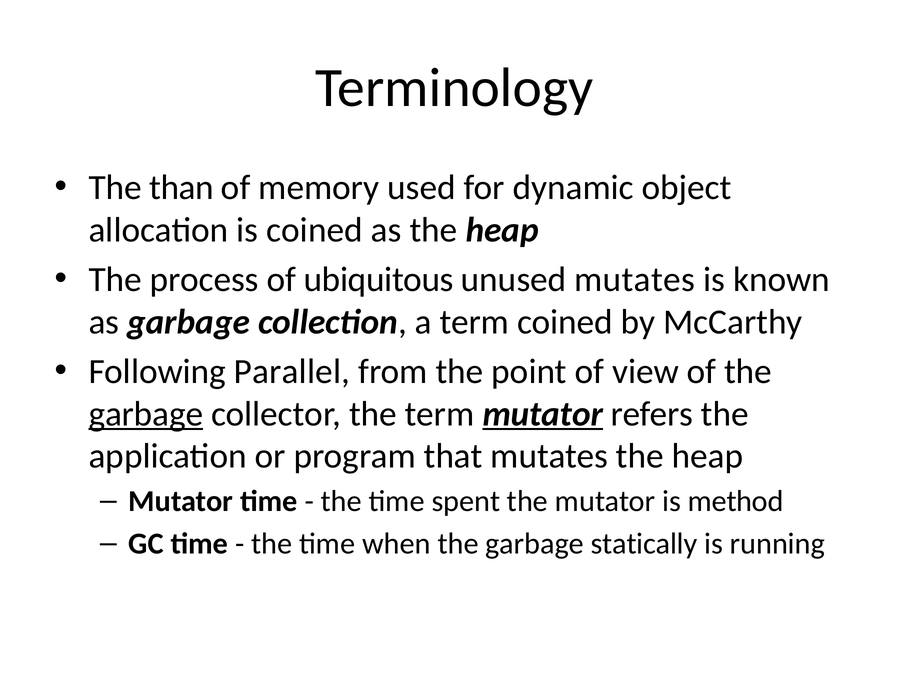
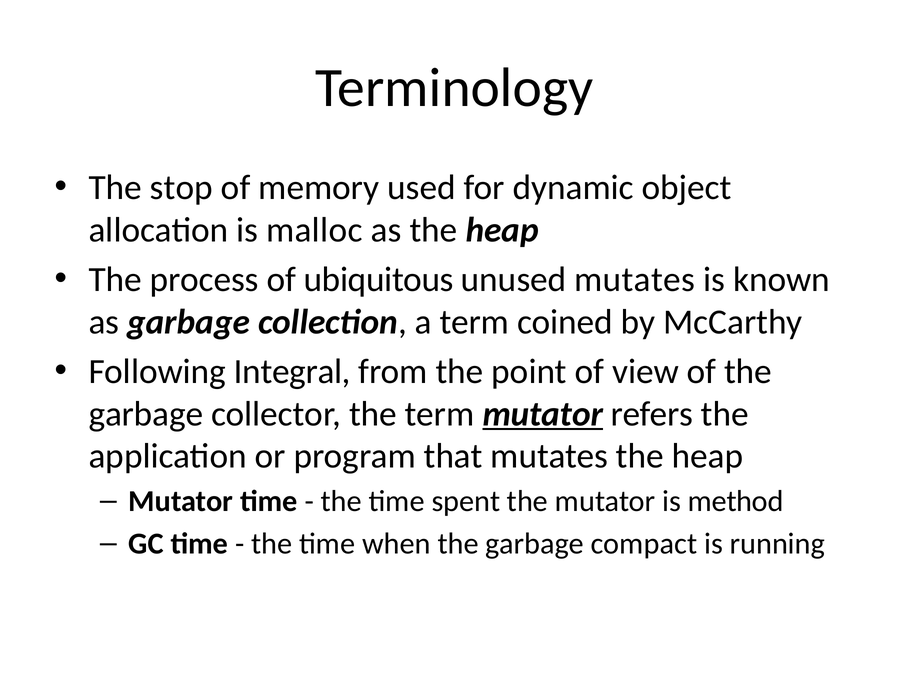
than: than -> stop (181, 187)
is coined: coined -> malloc (314, 230)
Parallel: Parallel -> Integral (292, 371)
garbage underline: present -> none (146, 414)
statically: statically -> compact (644, 544)
